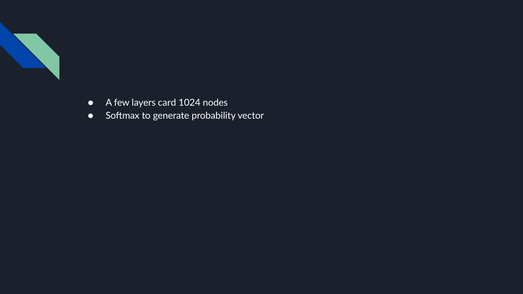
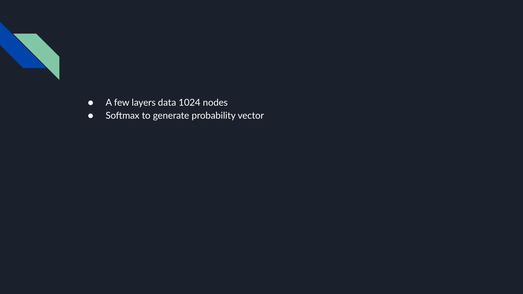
card: card -> data (167, 103)
